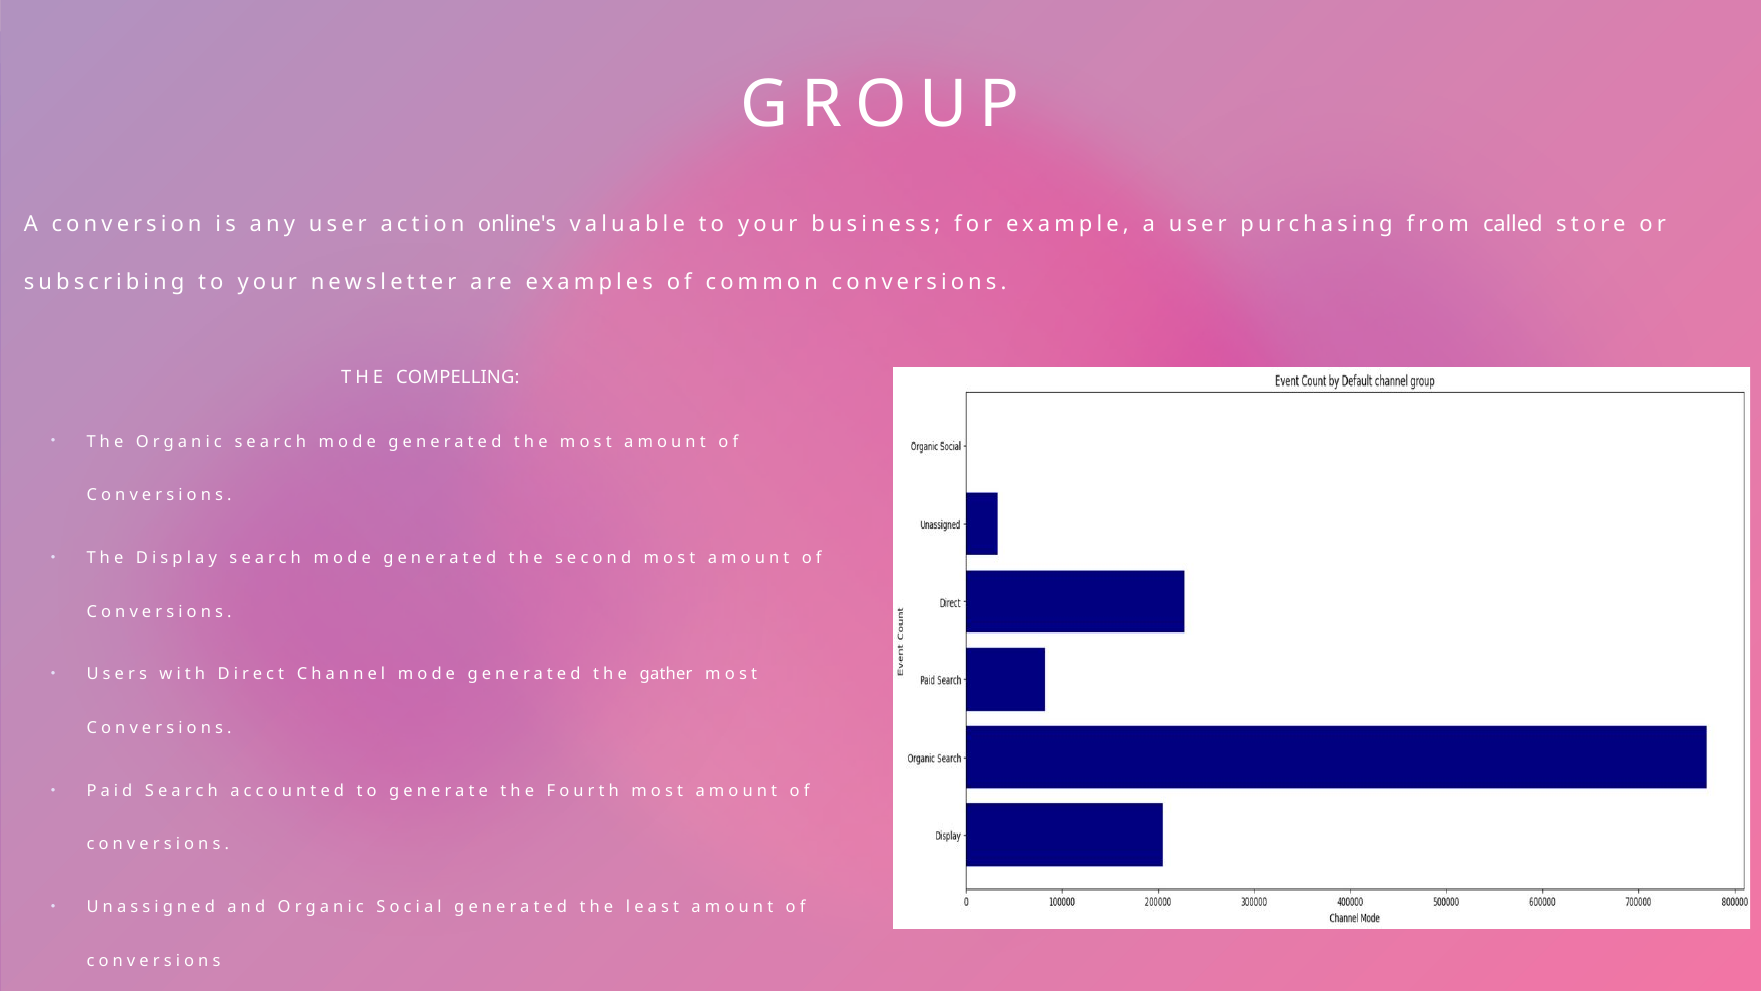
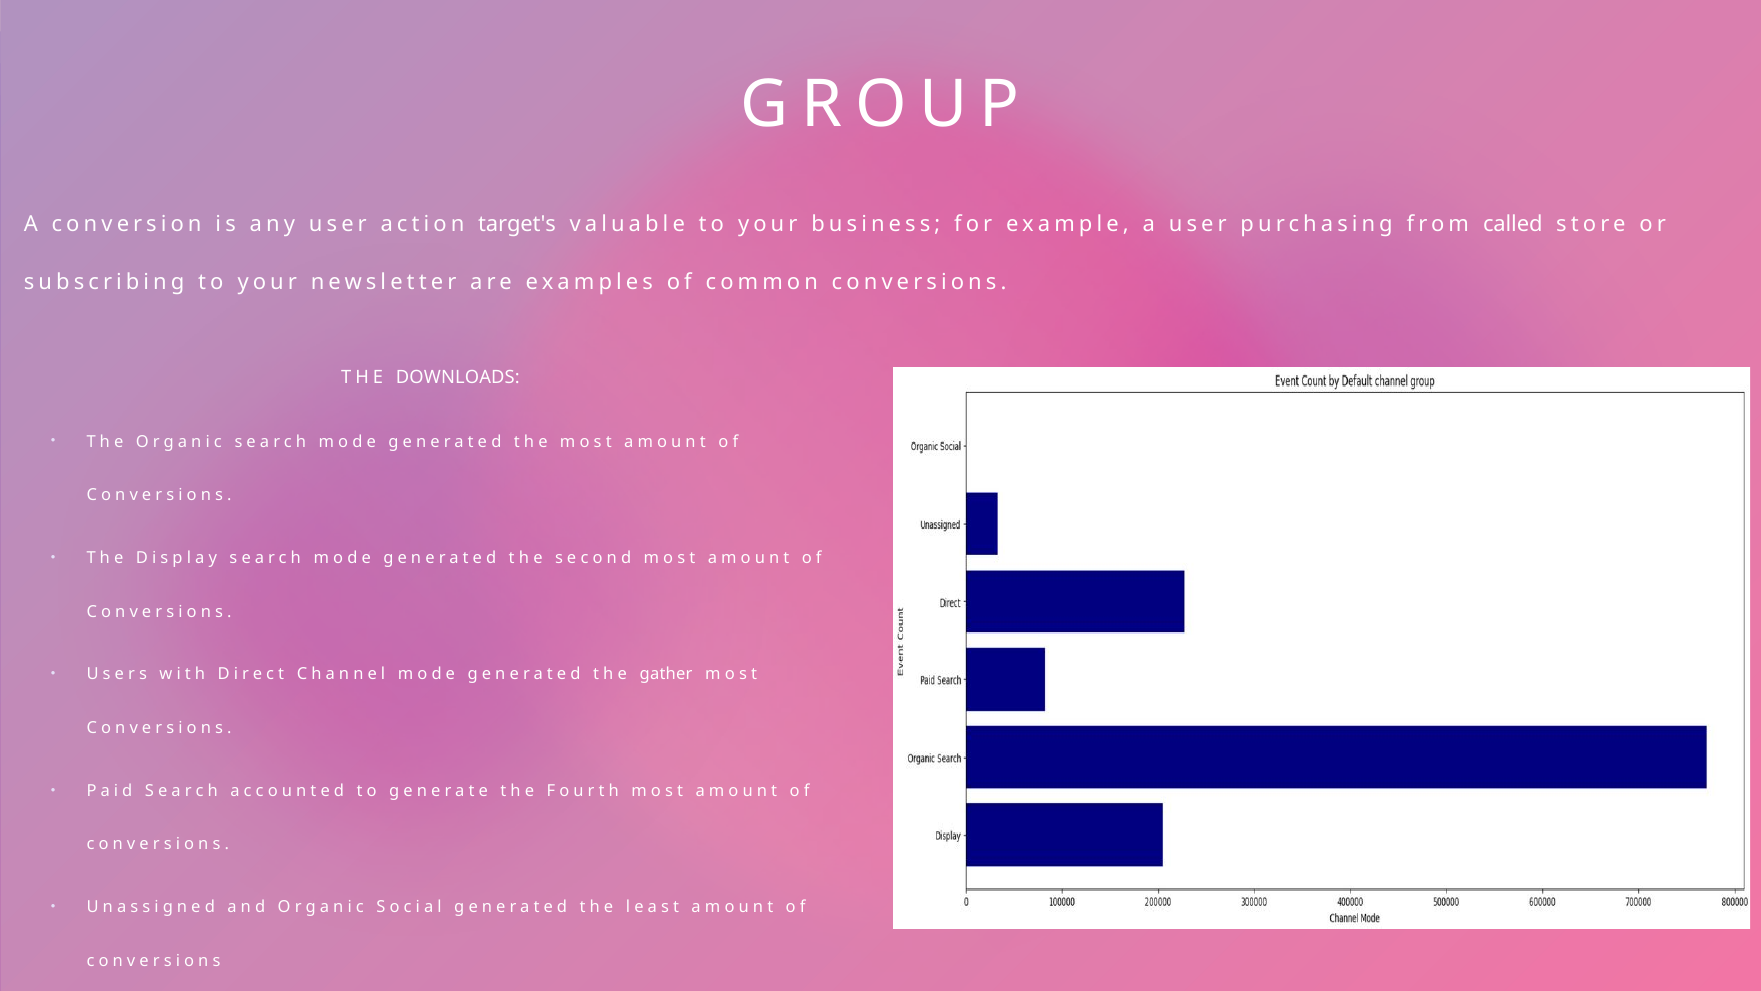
online's: online's -> target's (517, 224)
COMPELLING: COMPELLING -> DOWNLOADS (458, 378)
